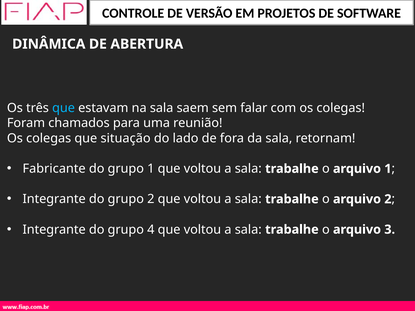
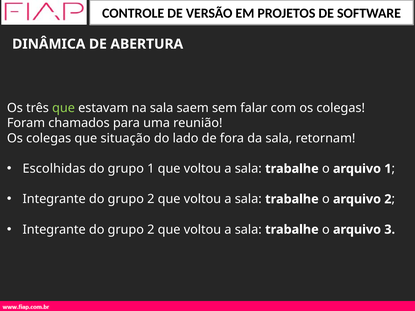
que colour: light blue -> light green (64, 108)
Fabricante: Fabricante -> Escolhidas (54, 169)
4: 4 -> 2 (151, 230)
